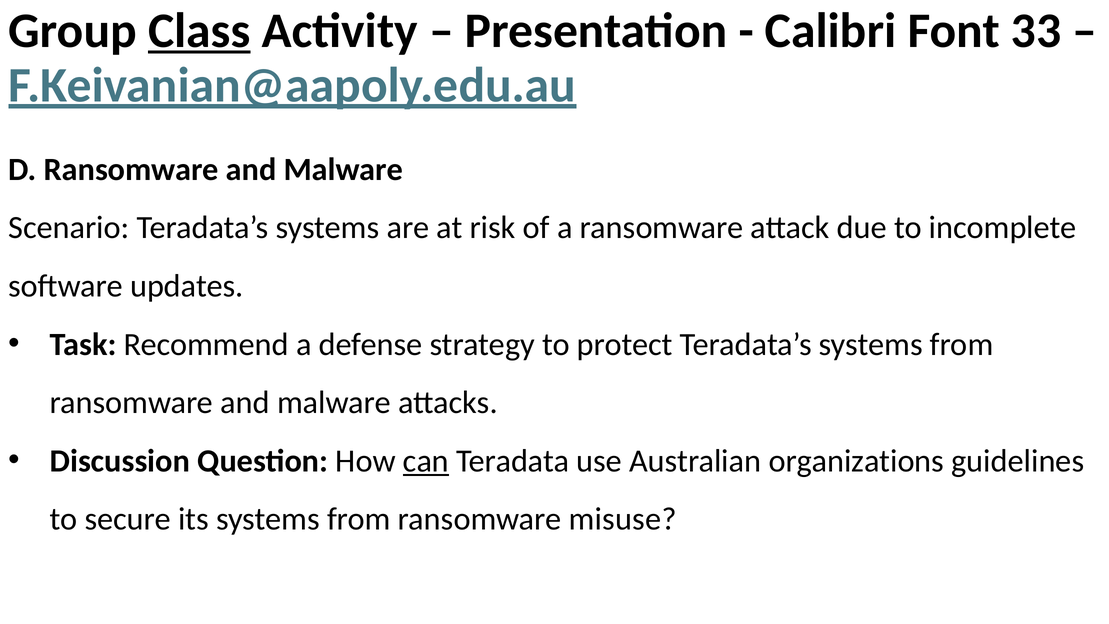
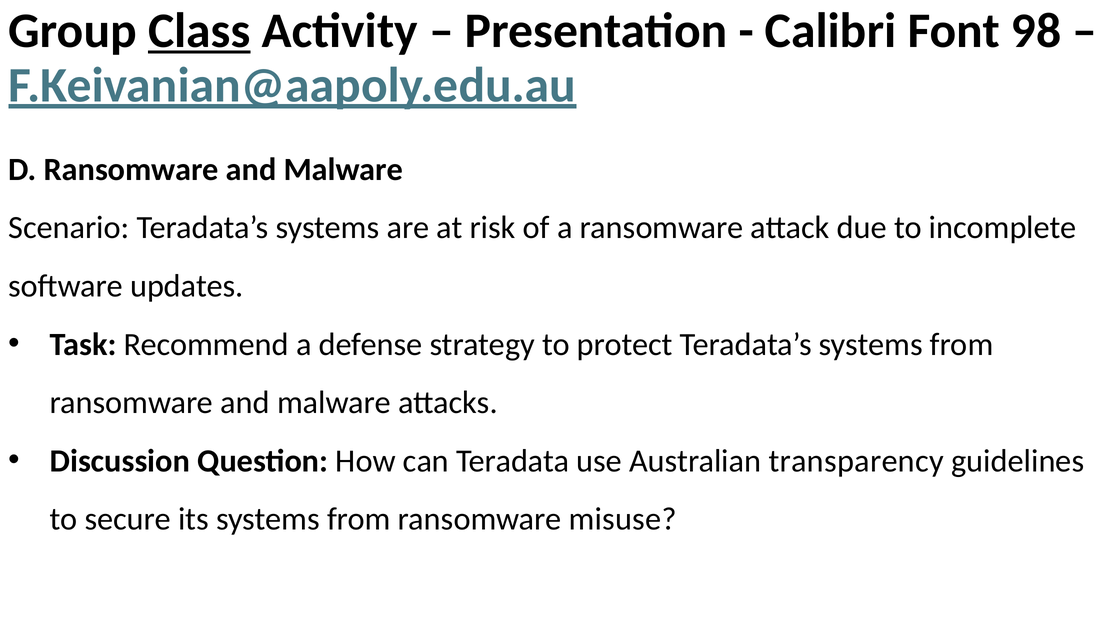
33: 33 -> 98 (1036, 31)
can underline: present -> none (426, 461)
organizations: organizations -> transparency (856, 461)
